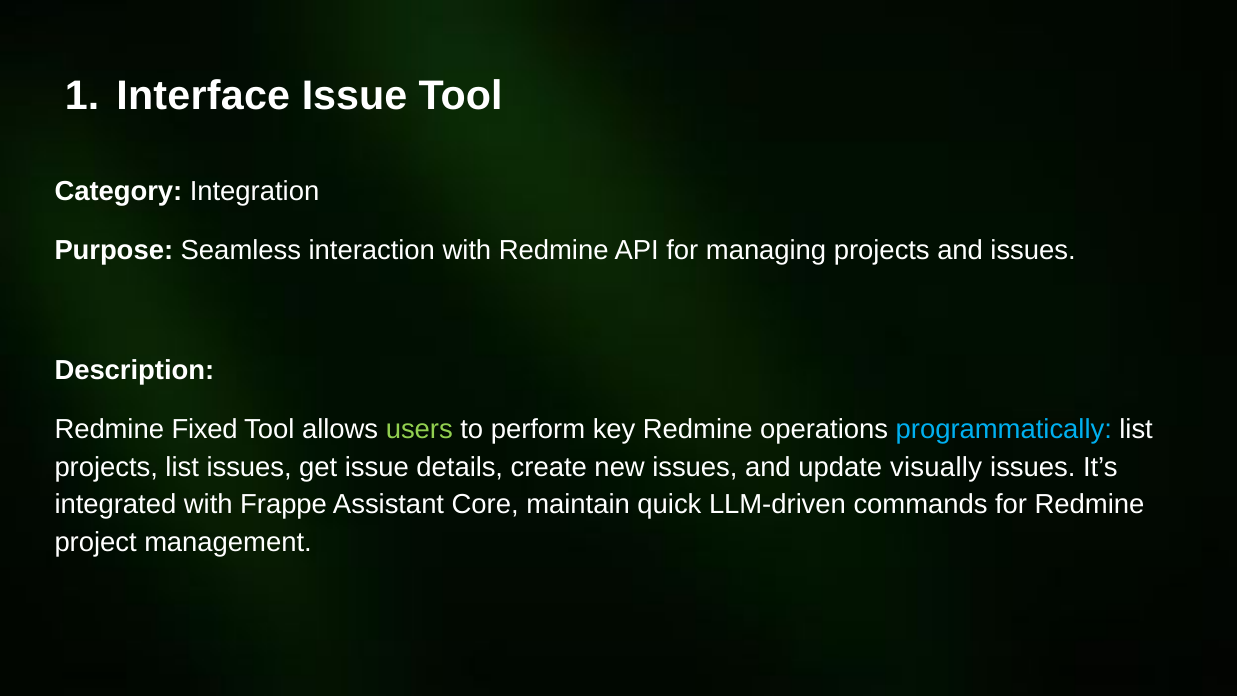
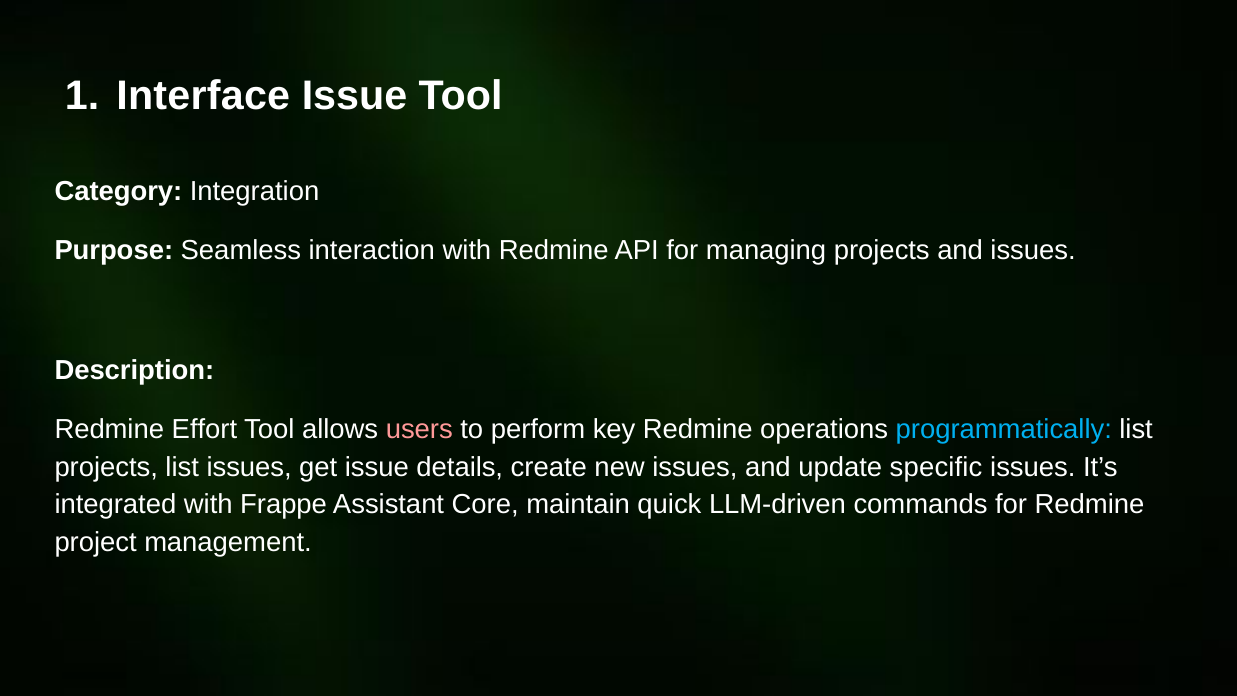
Fixed: Fixed -> Effort (204, 429)
users colour: light green -> pink (419, 429)
visually: visually -> specific (936, 467)
